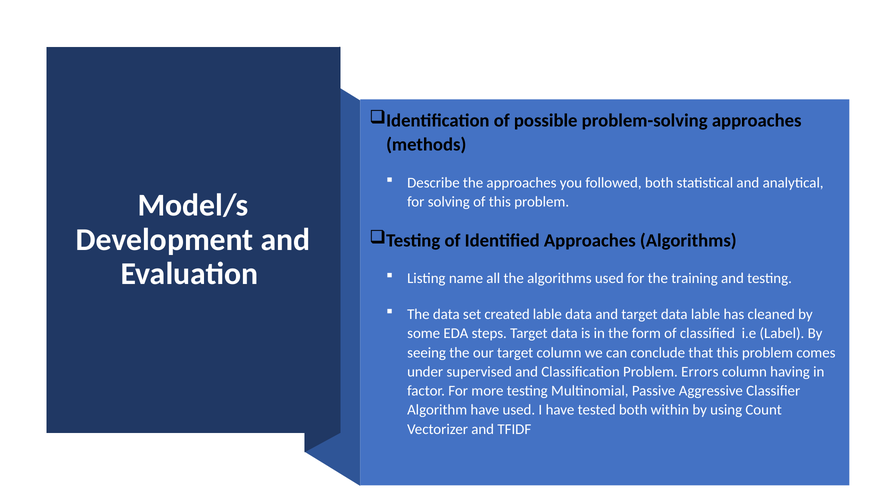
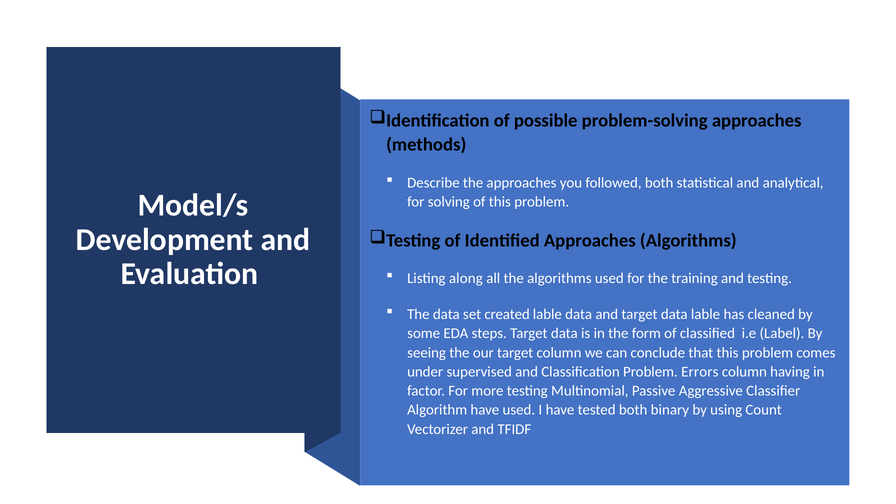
name: name -> along (466, 278)
within: within -> binary (670, 410)
